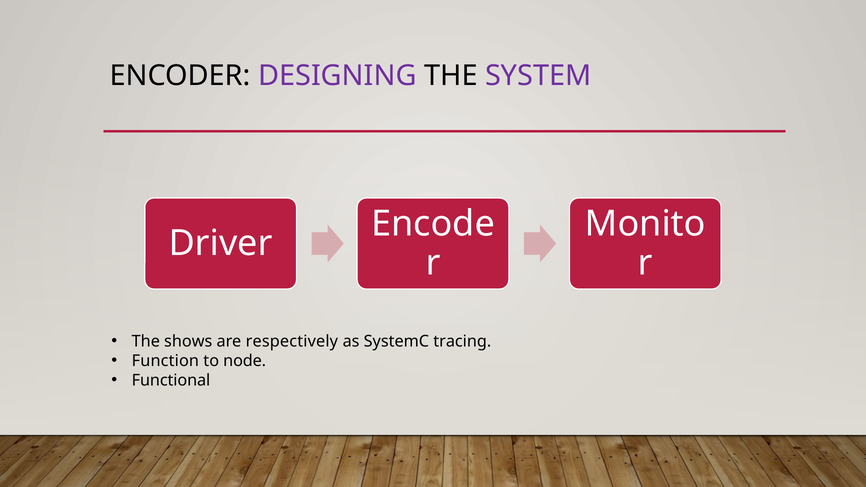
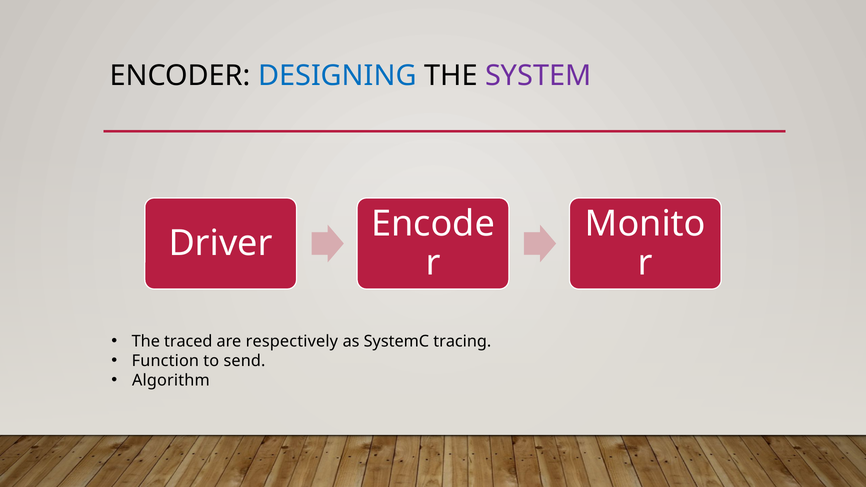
DESIGNING colour: purple -> blue (337, 76)
shows: shows -> traced (188, 342)
node: node -> send (244, 361)
Functional: Functional -> Algorithm (171, 381)
